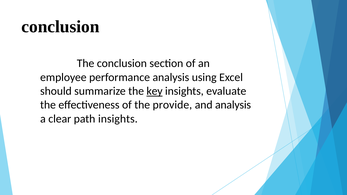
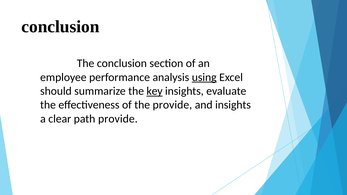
using underline: none -> present (204, 77)
and analysis: analysis -> insights (233, 105)
path insights: insights -> provide (118, 119)
